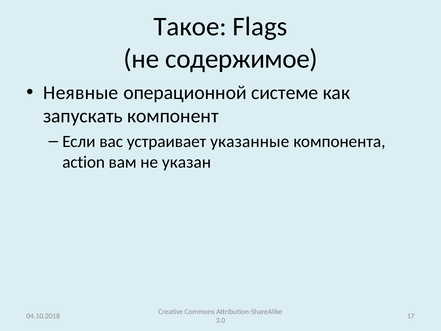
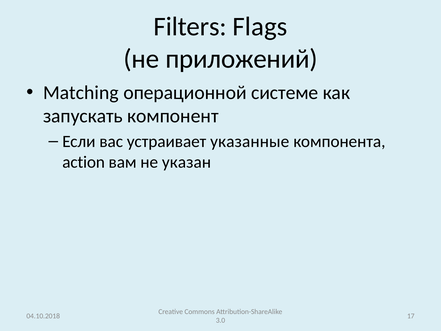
Такое: Такое -> Filters (190, 27)
содержимое: содержимое -> приложений (242, 59)
Неявные: Неявные -> Matching (81, 93)
